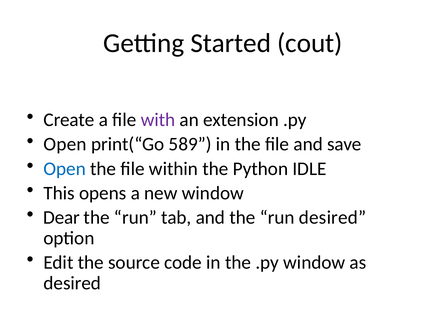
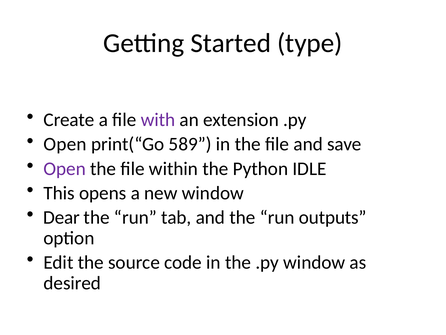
cout: cout -> type (310, 43)
Open colour: blue -> purple (65, 168)
run desired: desired -> outputs (333, 217)
